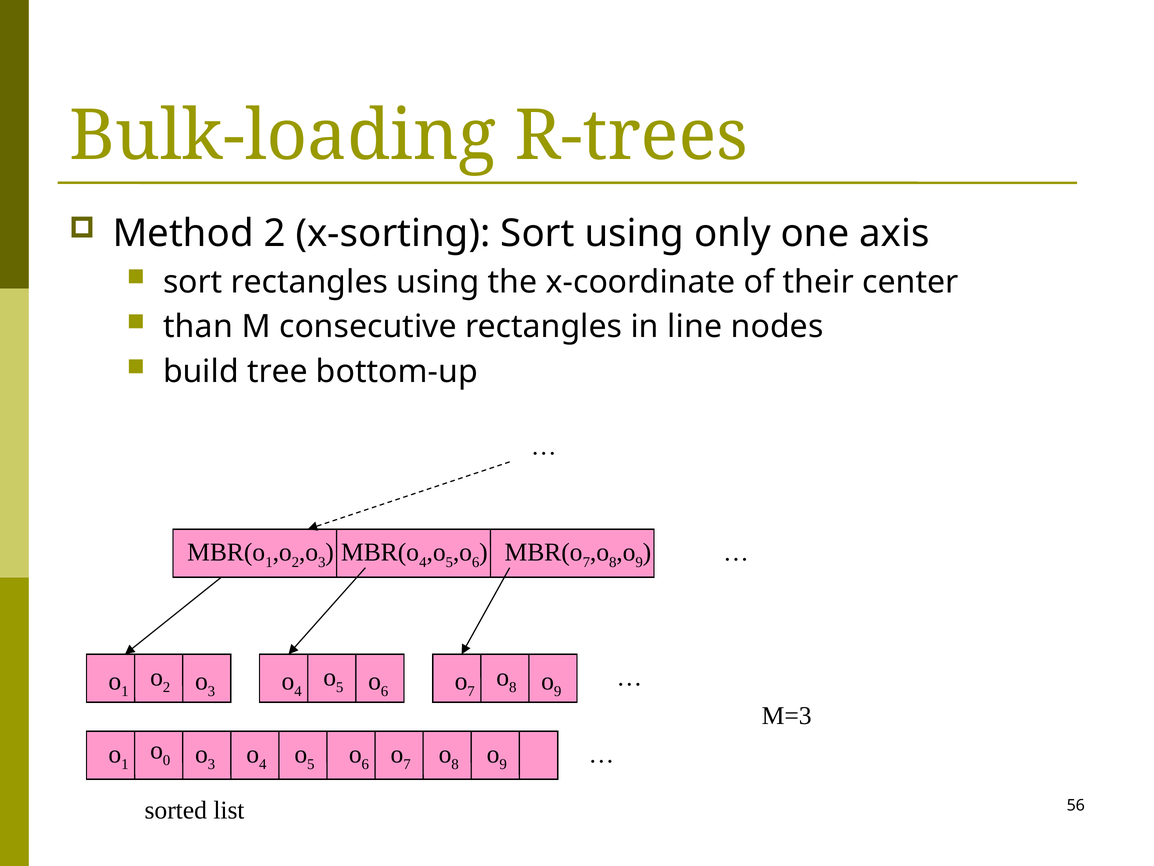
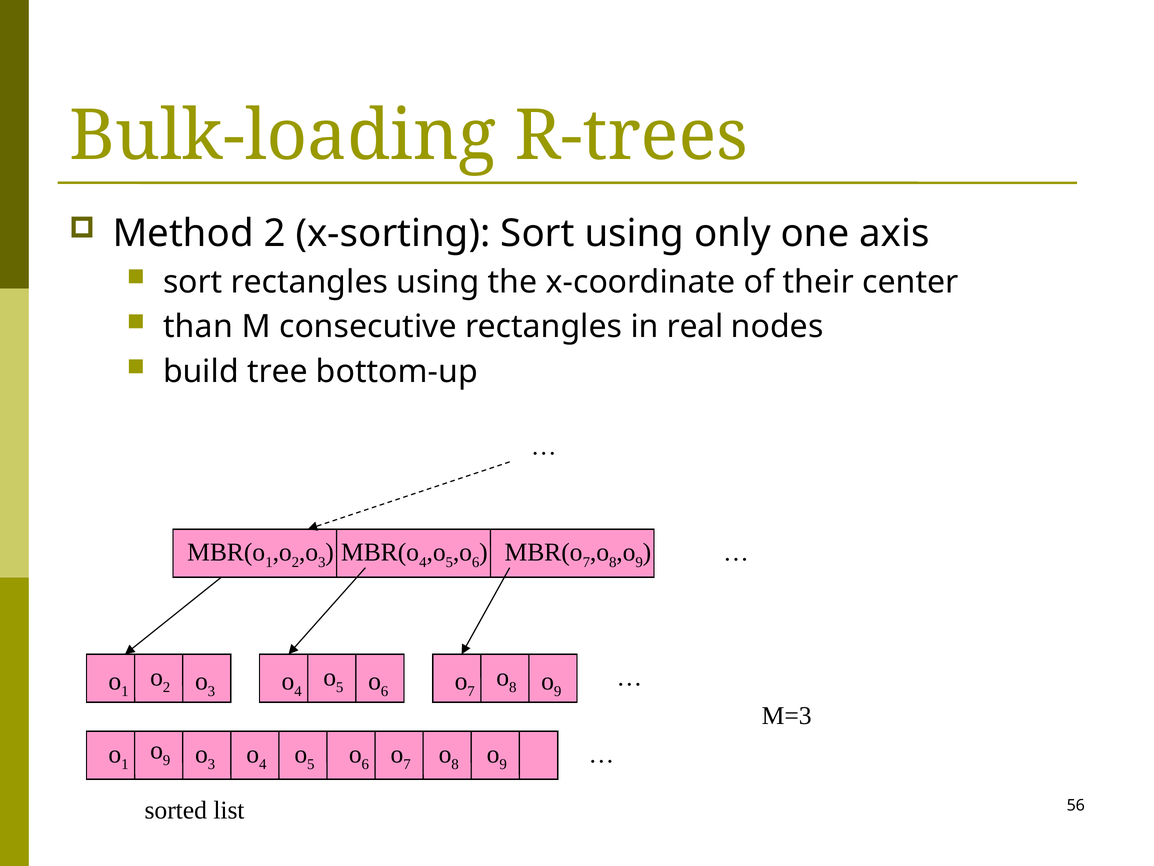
line: line -> real (695, 327)
0: 0 -> 9 (167, 760)
